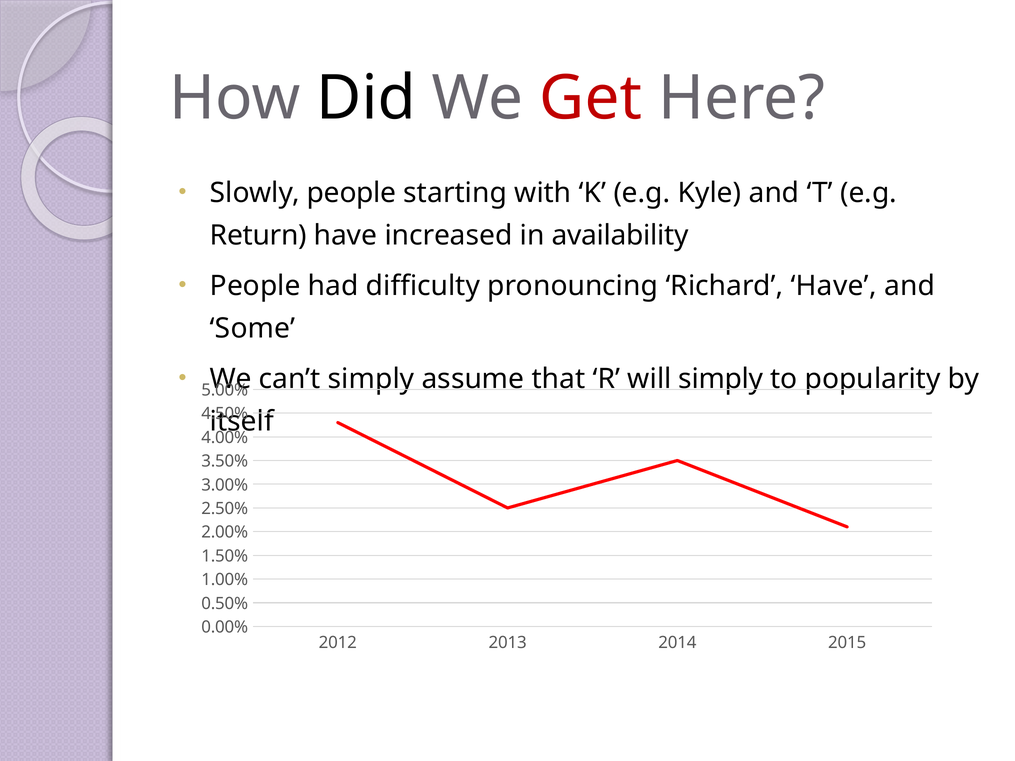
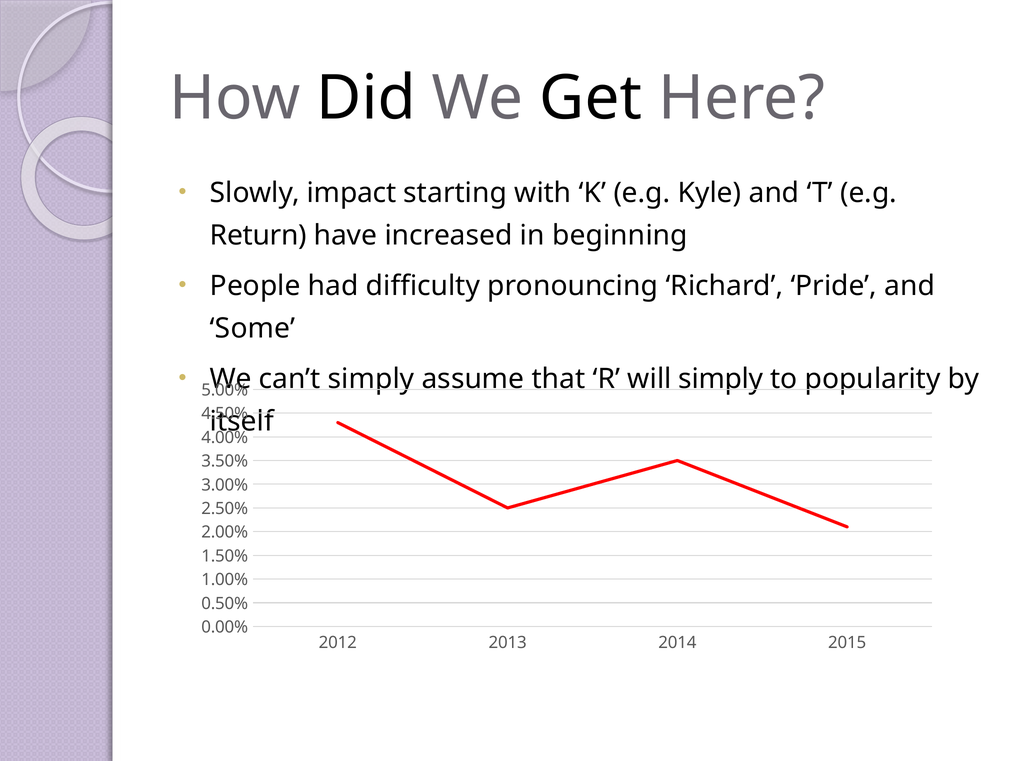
Get colour: red -> black (591, 98)
Slowly people: people -> impact (352, 193)
availability: availability -> beginning (620, 235)
Richard Have: Have -> Pride (834, 286)
